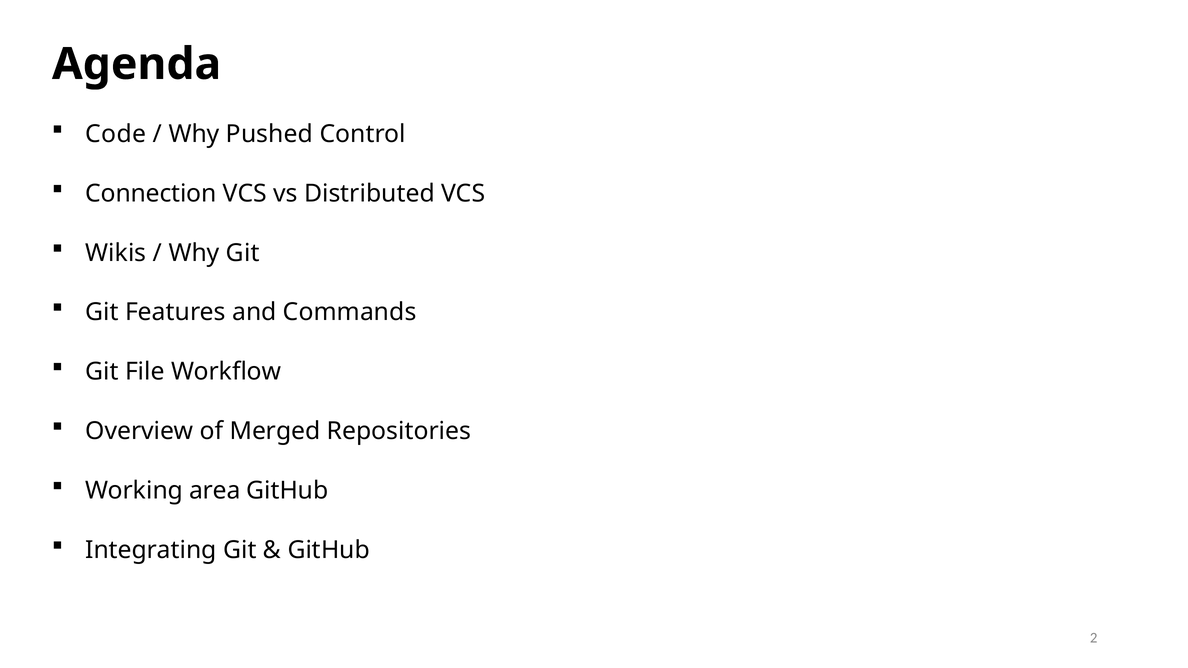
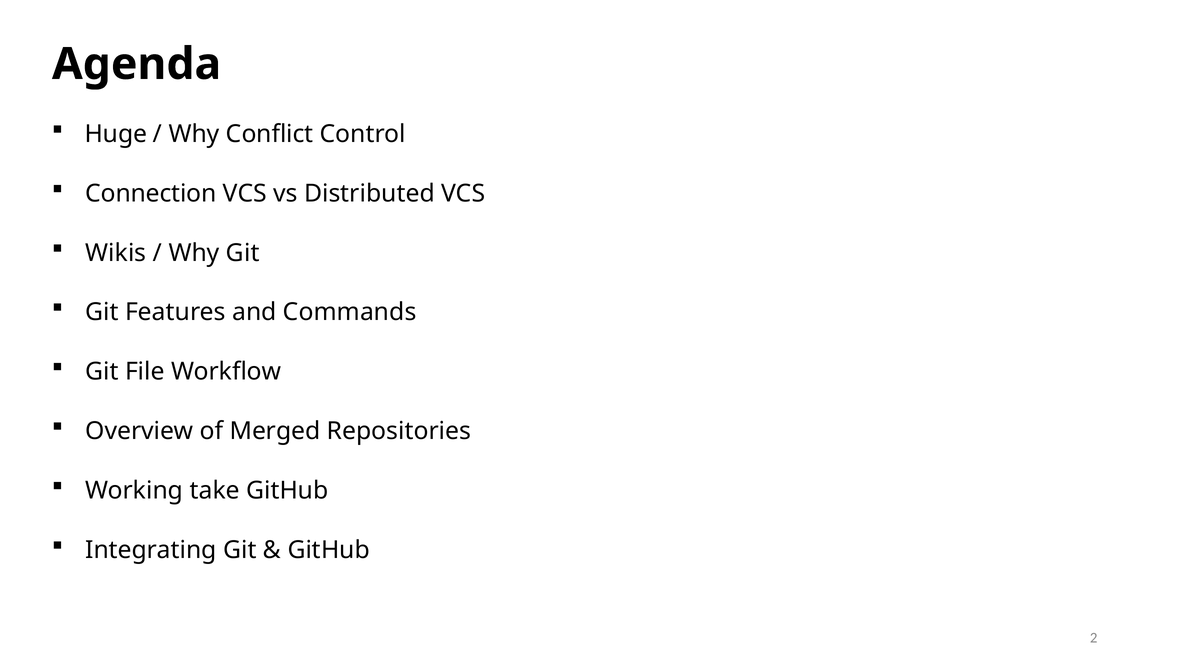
Code: Code -> Huge (116, 134)
Pushed: Pushed -> Conflict (270, 134)
area: area -> take (215, 491)
